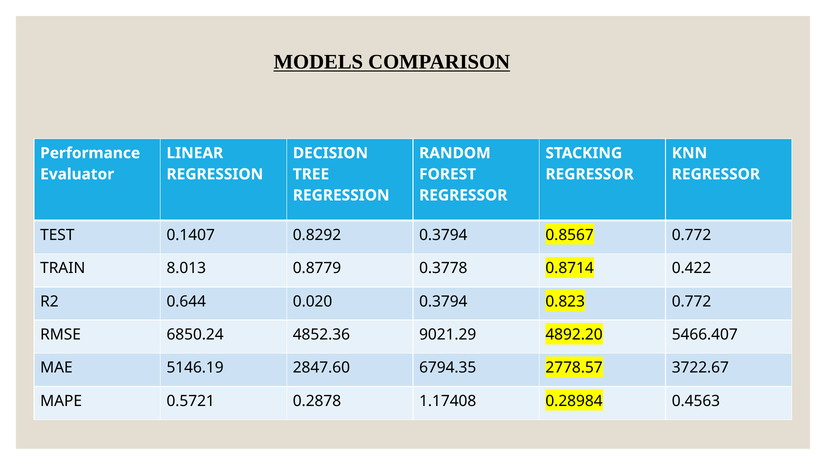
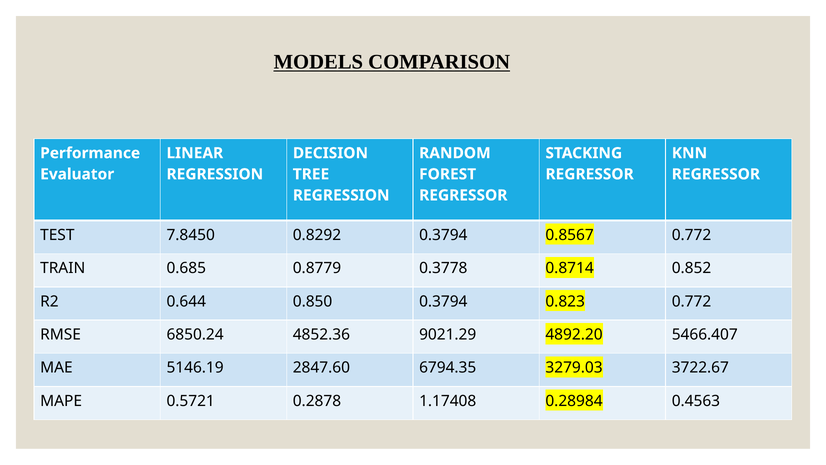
0.1407: 0.1407 -> 7.8450 (191, 235)
8.013: 8.013 -> 0.685 (186, 268)
0.422: 0.422 -> 0.852 (692, 268)
0.020: 0.020 -> 0.850 (313, 301)
2778.57: 2778.57 -> 3279.03 (574, 368)
